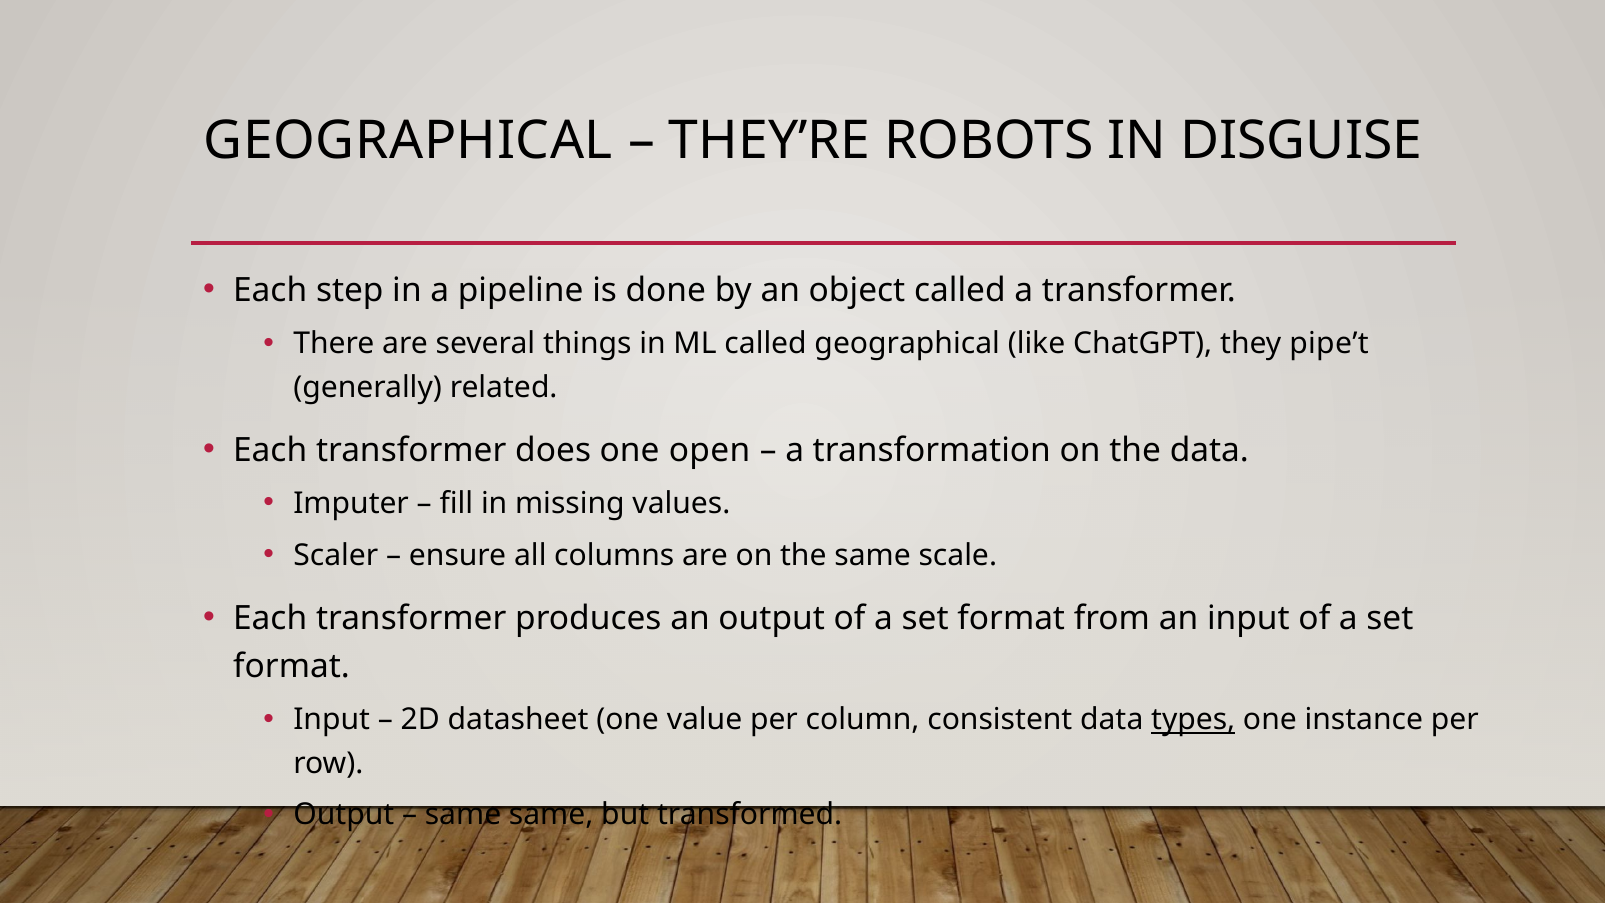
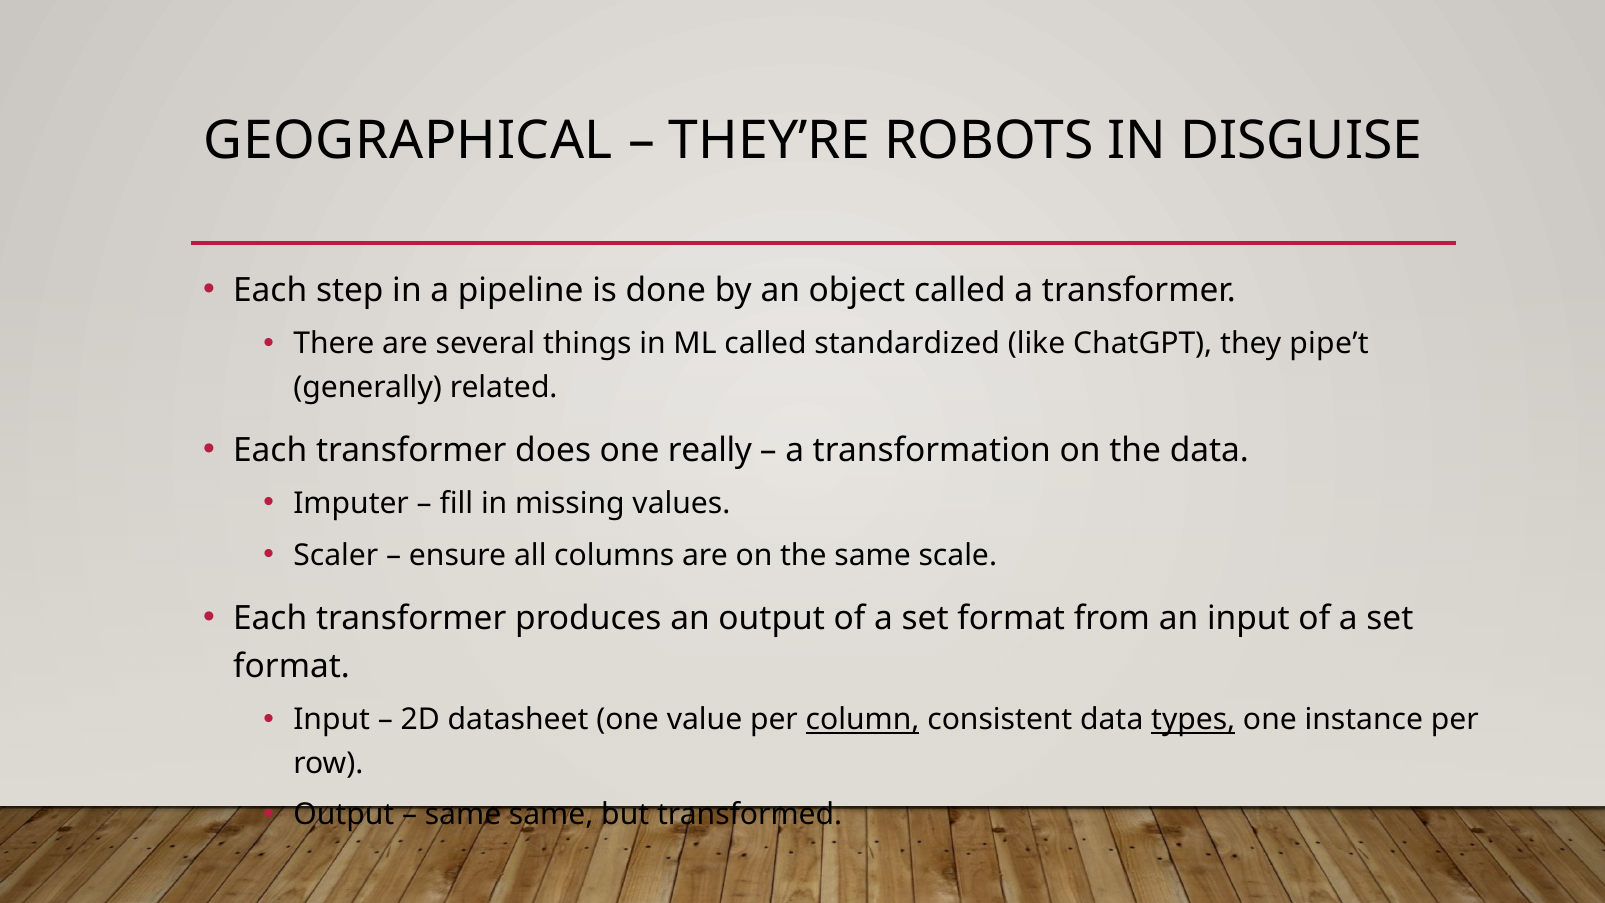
called geographical: geographical -> standardized (907, 344)
open: open -> really (710, 450)
column underline: none -> present (863, 720)
